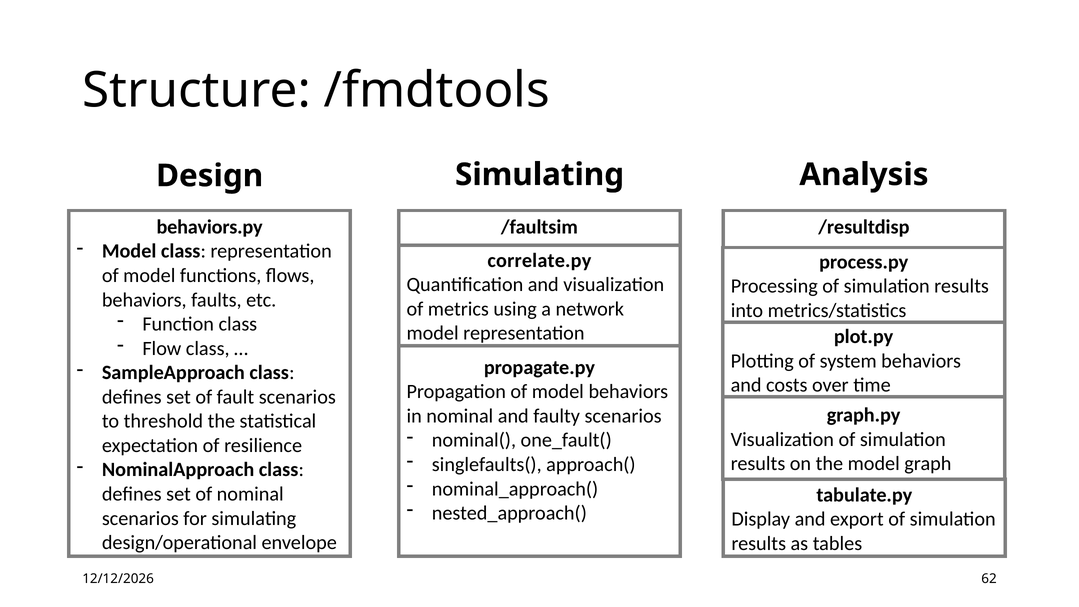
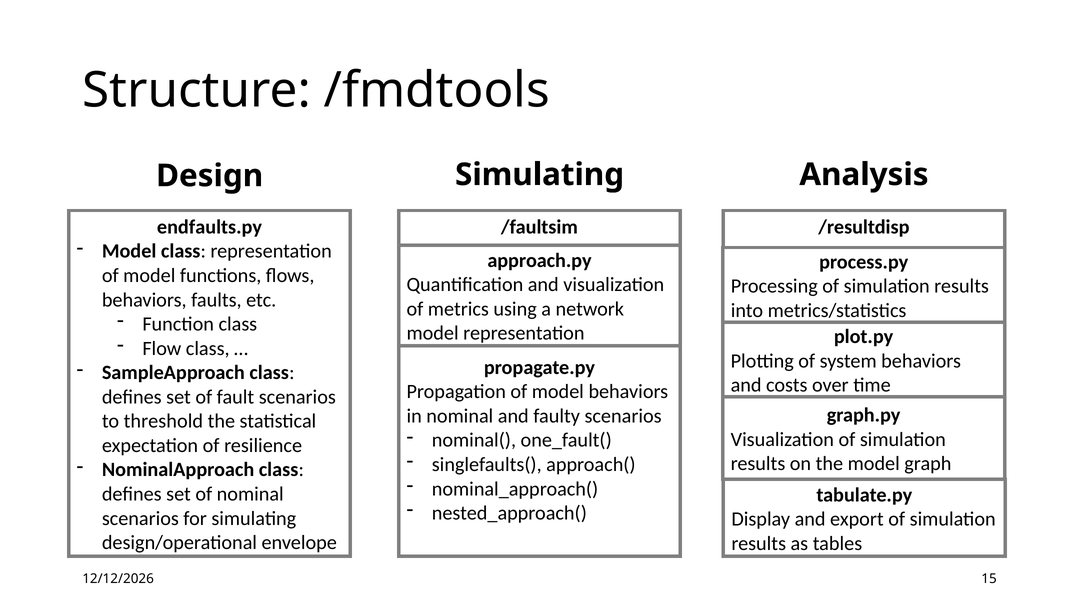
behaviors.py: behaviors.py -> endfaults.py (209, 227)
correlate.py: correlate.py -> approach.py (540, 260)
62: 62 -> 15 (989, 579)
